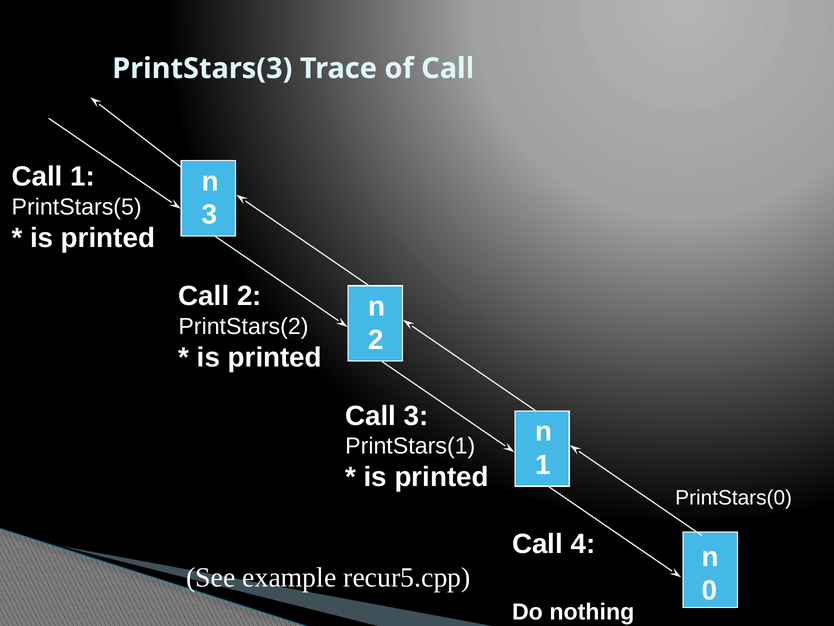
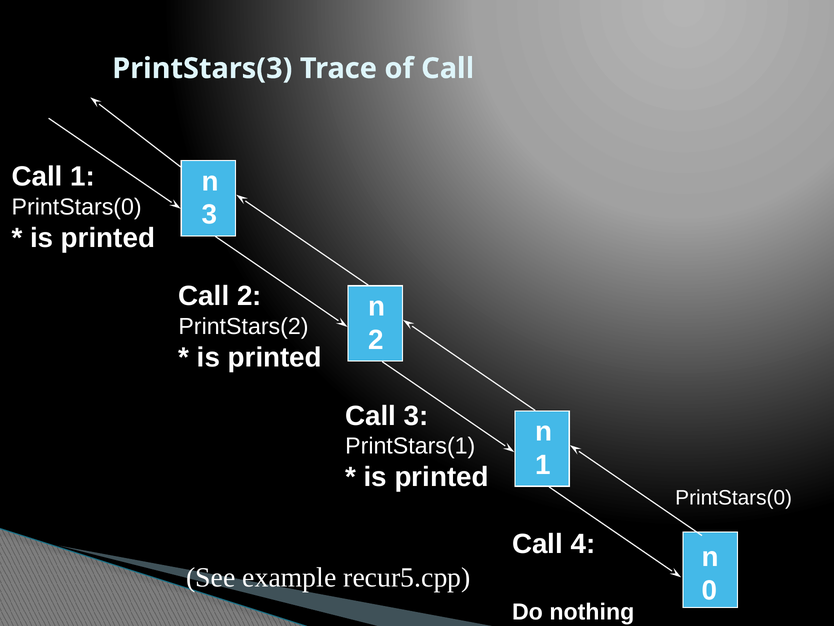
PrintStars(5: PrintStars(5 -> PrintStars(0 (77, 207)
